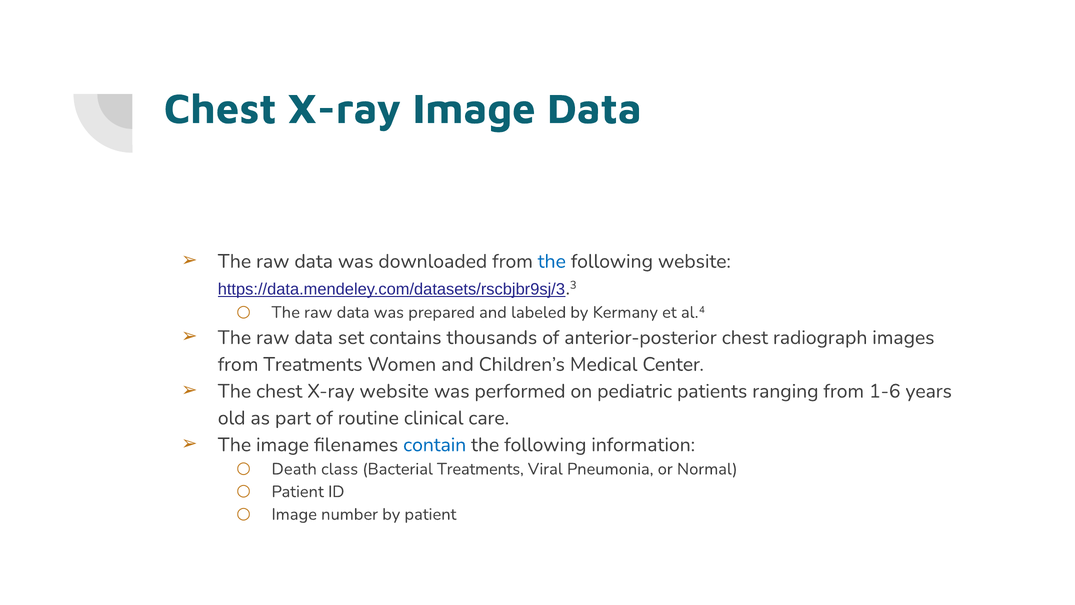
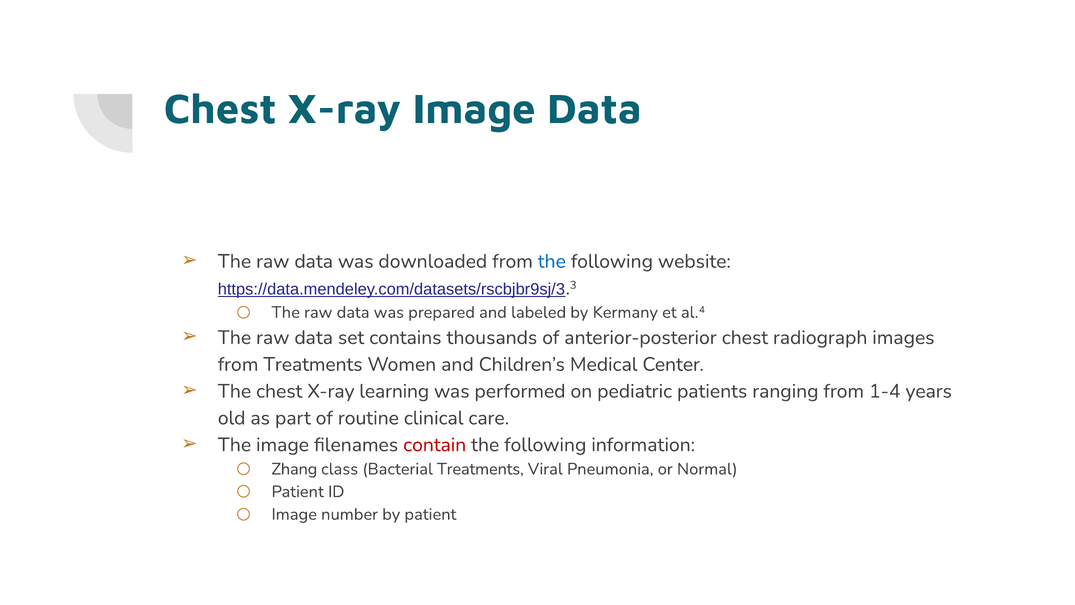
X-ray website: website -> learning (394, 391)
1-6: 1-6 -> 1-4 (885, 391)
contain colour: blue -> red (435, 445)
Death: Death -> Zhang (294, 469)
